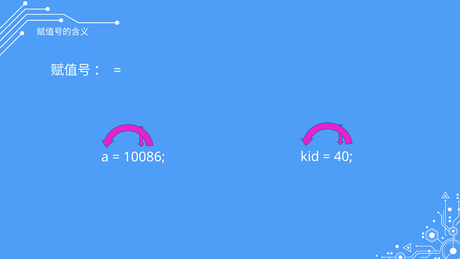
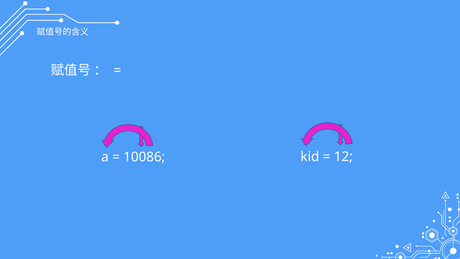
40: 40 -> 12 (343, 156)
